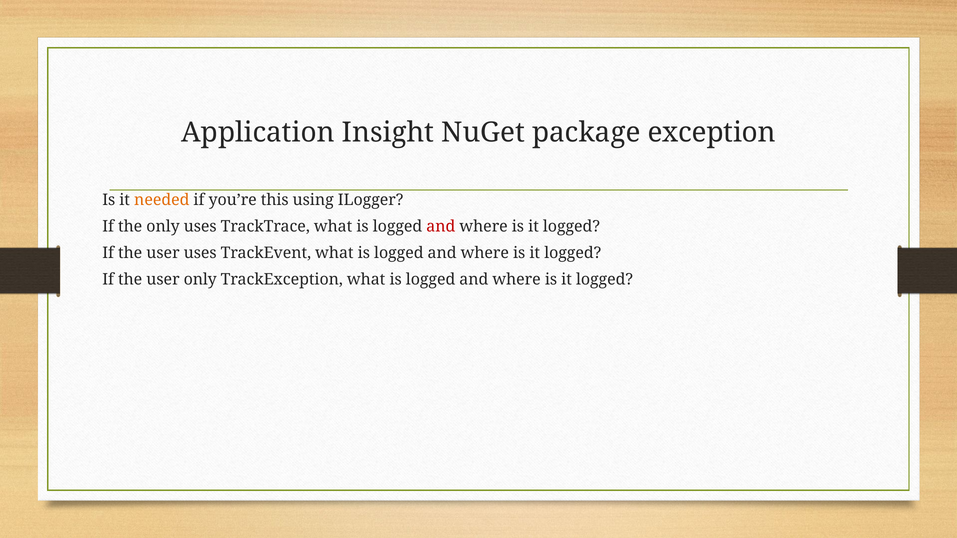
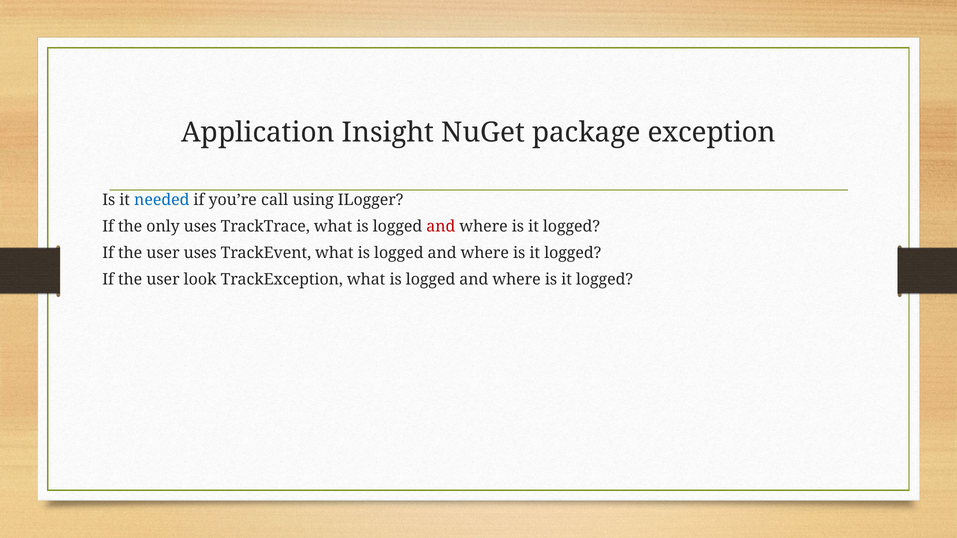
needed colour: orange -> blue (162, 200)
this: this -> call (275, 200)
user only: only -> look (200, 279)
